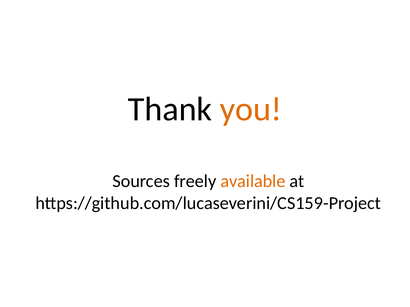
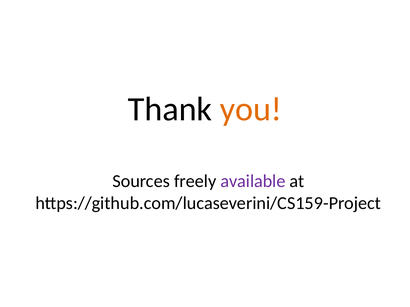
available colour: orange -> purple (253, 182)
